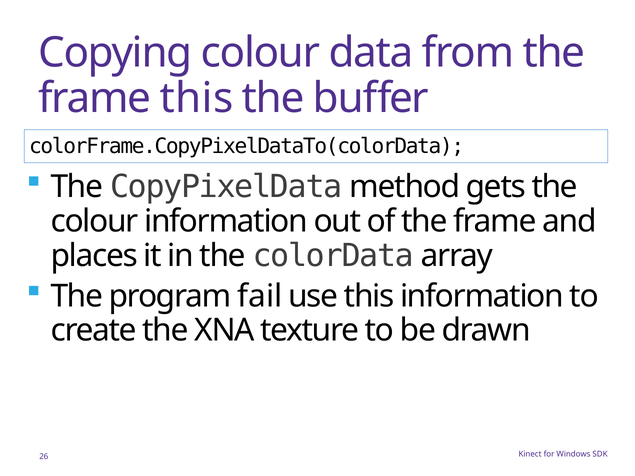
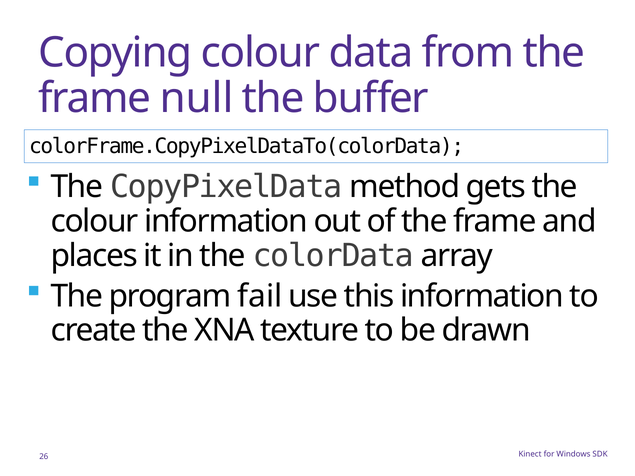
frame this: this -> null (197, 98)
